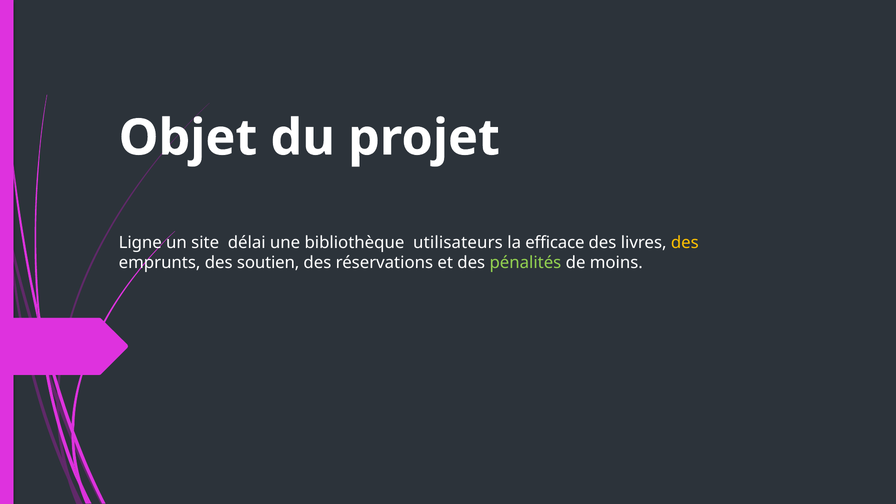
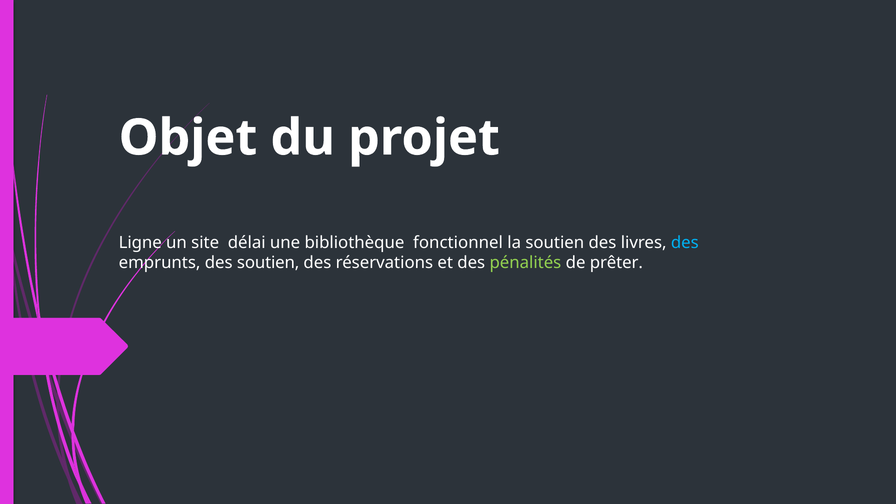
utilisateurs: utilisateurs -> fonctionnel (458, 243)
la efficace: efficace -> soutien (555, 243)
des colour: yellow -> light blue (685, 243)
moins: moins -> prêter (616, 263)
